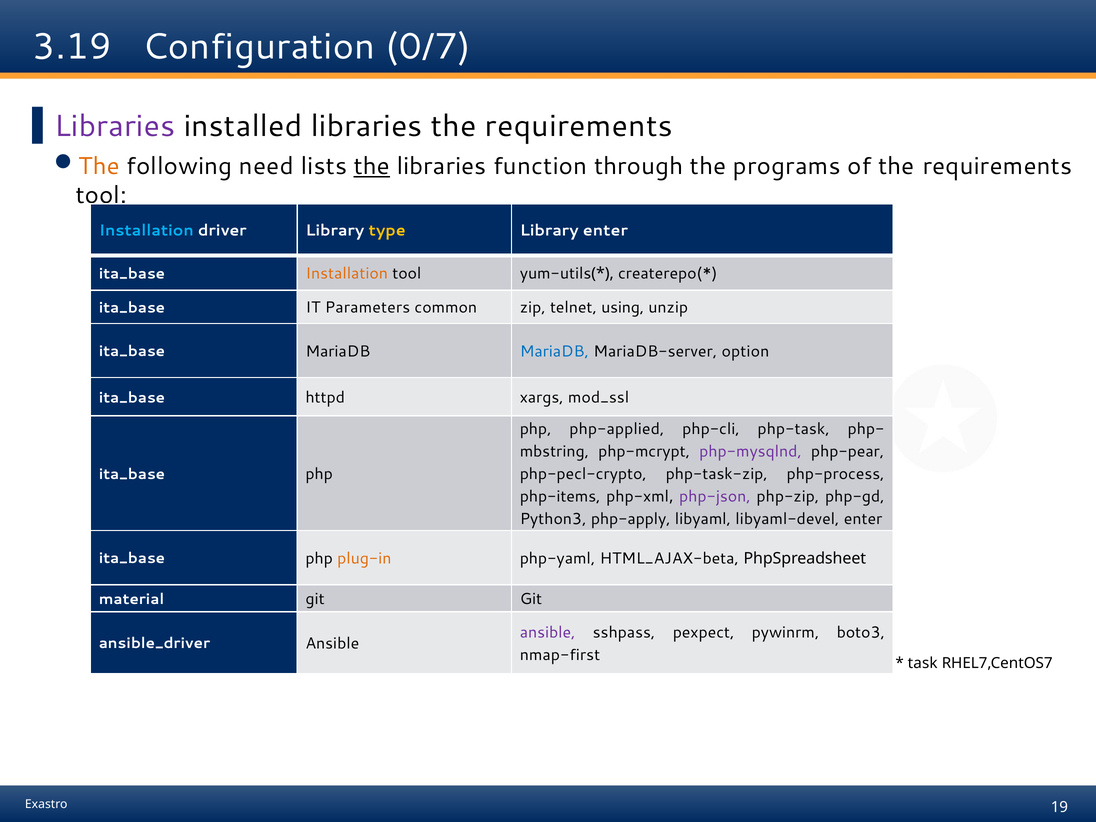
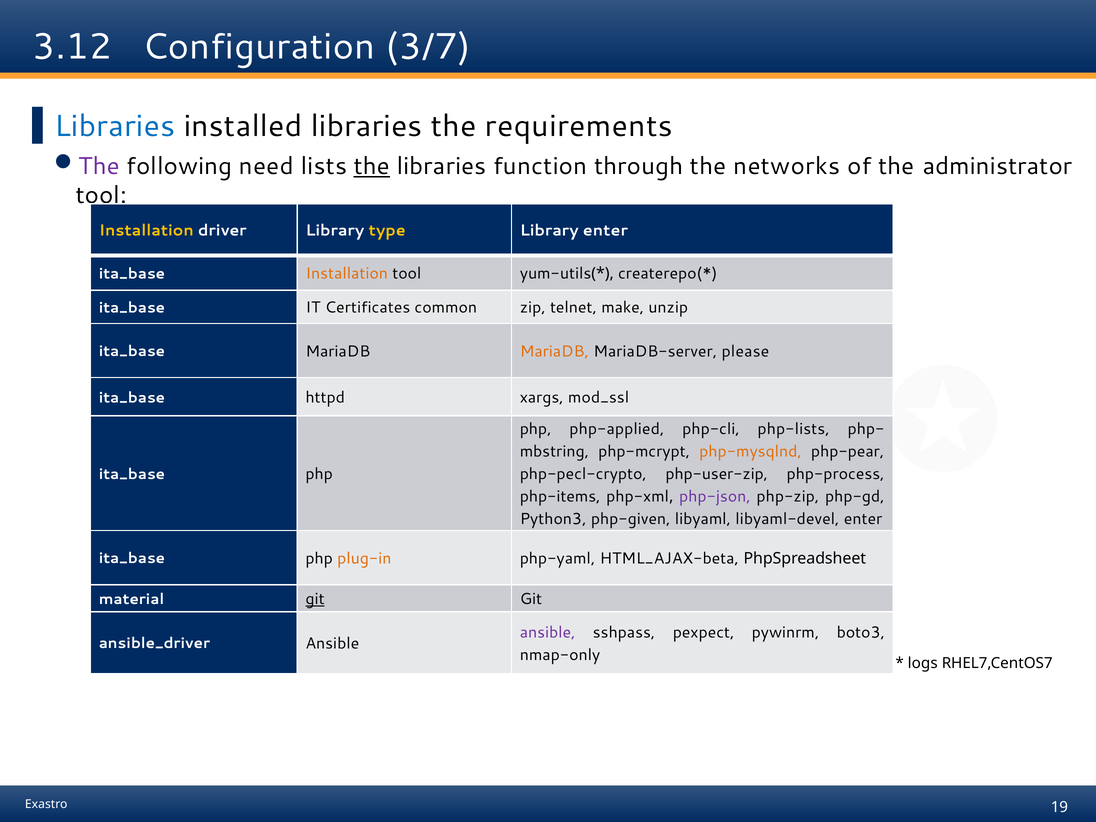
3.19: 3.19 -> 3.12 (72, 47)
0/7: 0/7 -> 3/7 (428, 47)
Libraries colour: purple -> blue (115, 126)
The colour: orange -> purple (99, 166)
programs: programs -> networks (787, 166)
of the requirements: requirements -> administrator (997, 166)
Installation colour: light blue -> yellow (146, 231)
Parameters: Parameters -> Certificates (368, 308)
using: using -> make (623, 308)
MariaDB colour: blue -> orange (554, 351)
option: option -> please (745, 351)
php-task: php-task -> php-lists (794, 429)
php-mysqlnd colour: purple -> orange (751, 452)
php-task-zip: php-task-zip -> php-user-zip (717, 474)
php-apply: php-apply -> php-given (631, 519)
git underline: none -> present (315, 599)
nmap-first: nmap-first -> nmap-only (560, 655)
task: task -> logs (923, 663)
